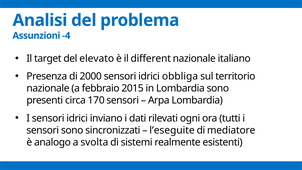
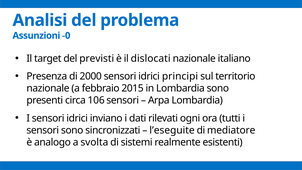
-4: -4 -> -0 (66, 36)
elevato: elevato -> previsti (97, 58)
different: different -> dislocati (151, 58)
obbliga: obbliga -> principi (180, 76)
170: 170 -> 106 (96, 100)
